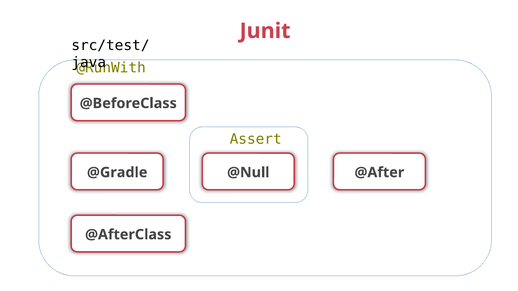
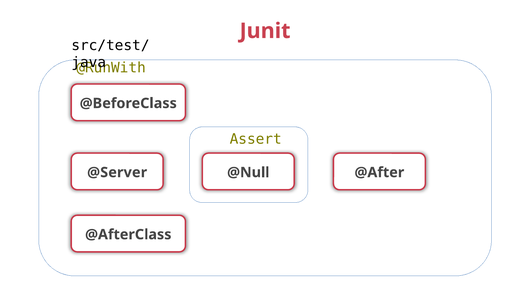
@Gradle: @Gradle -> @Server (117, 173)
